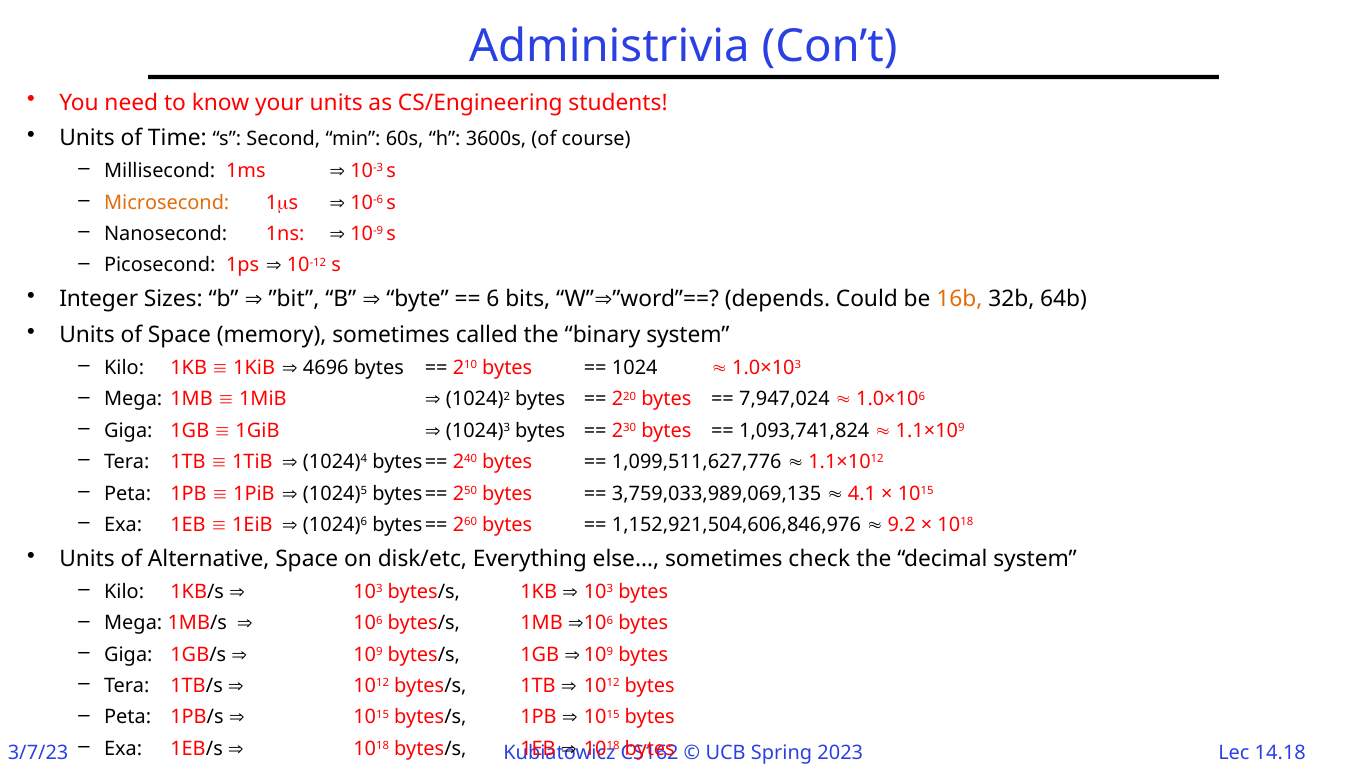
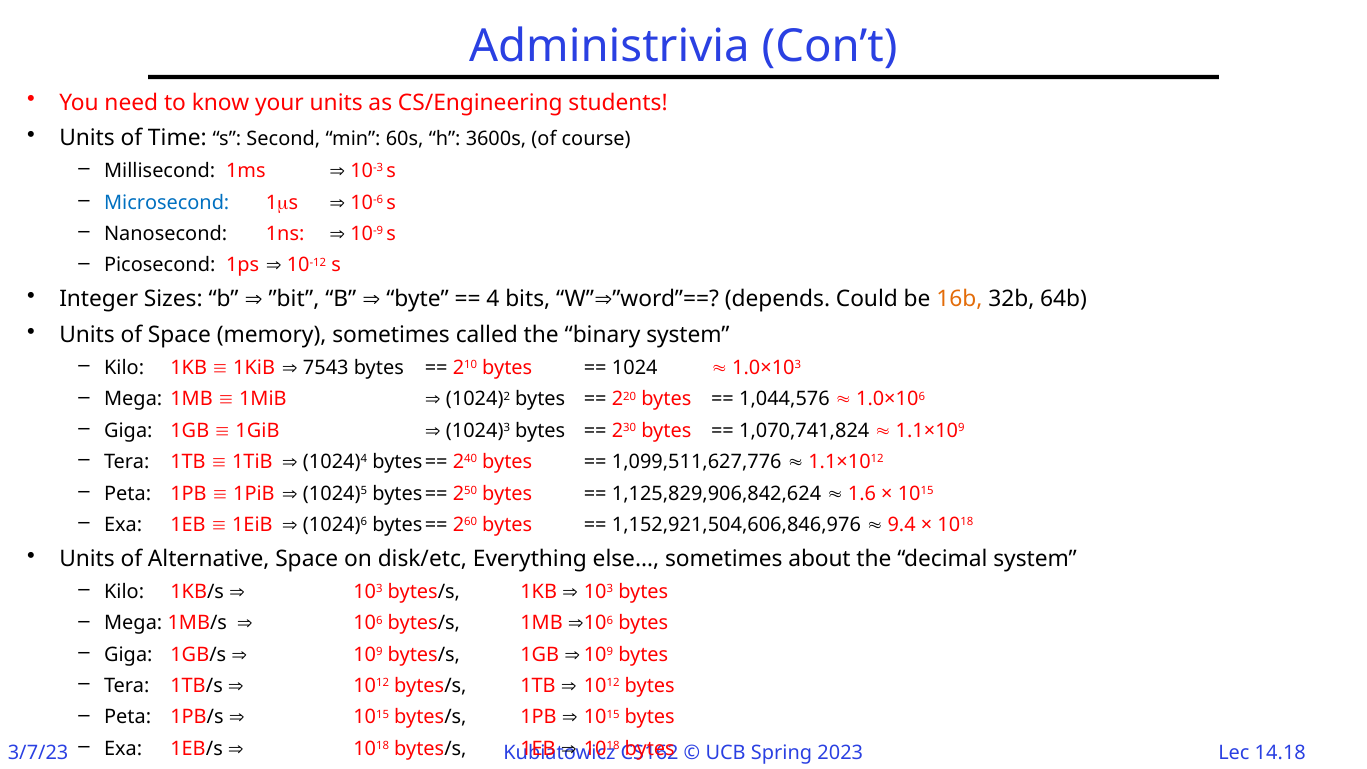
Microsecond colour: orange -> blue (167, 203)
6: 6 -> 4 (493, 299)
4696: 4696 -> 7543 (326, 368)
7,947,024: 7,947,024 -> 1,044,576 (784, 399)
1,093,741,824: 1,093,741,824 -> 1,070,741,824 (804, 431)
3,759,033,989,069,135: 3,759,033,989,069,135 -> 1,125,829,906,842,624 (717, 493)
4.1: 4.1 -> 1.6 (862, 493)
9.2: 9.2 -> 9.4 (902, 525)
check: check -> about (820, 559)
